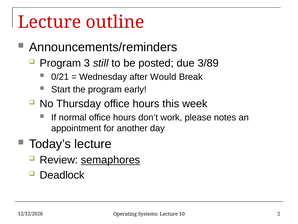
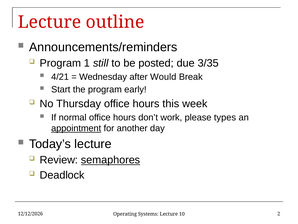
3: 3 -> 1 (87, 63)
3/89: 3/89 -> 3/35 (208, 63)
0/21: 0/21 -> 4/21 (60, 77)
notes: notes -> types (225, 117)
appointment underline: none -> present (76, 128)
